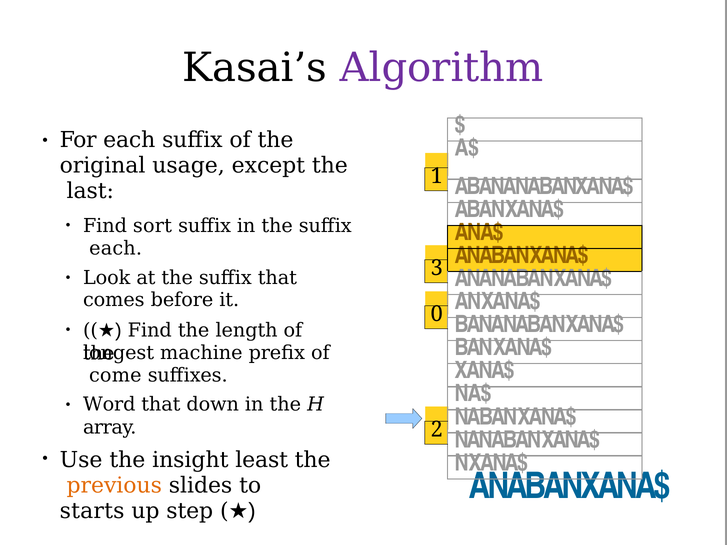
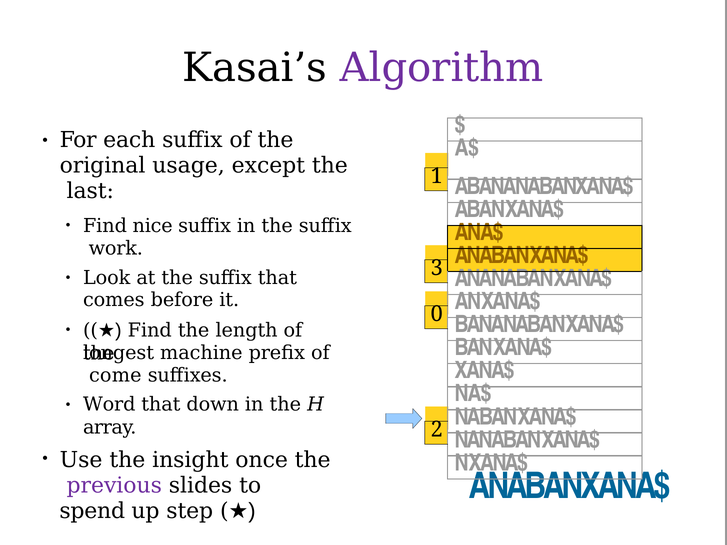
sort: sort -> nice (153, 226)
each: each -> work (116, 248)
least: least -> once (262, 460)
previous colour: orange -> purple (114, 486)
starts: starts -> spend (92, 511)
